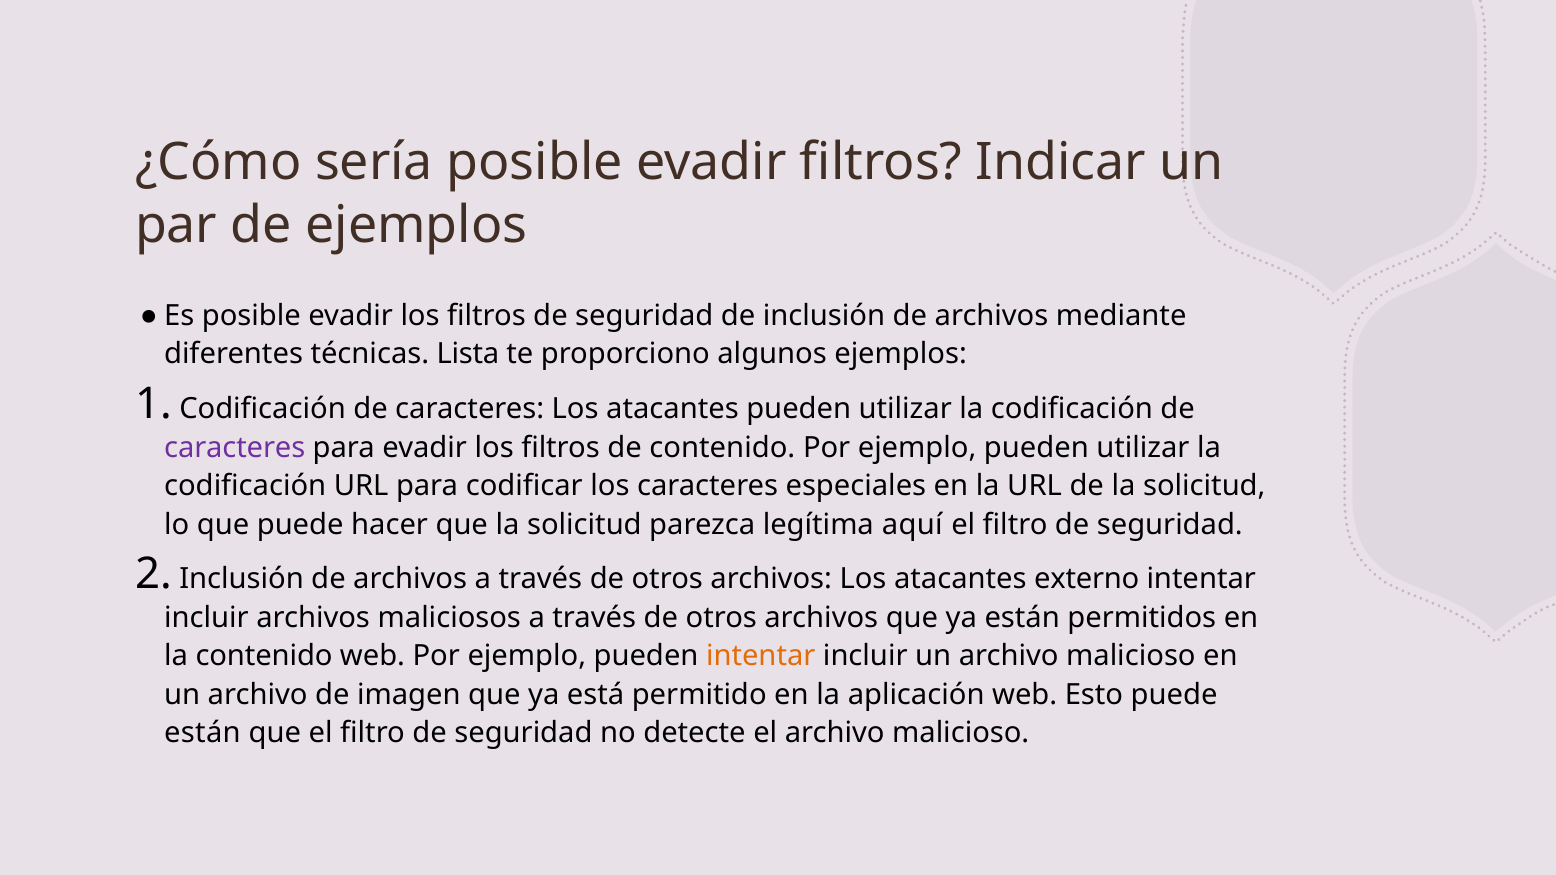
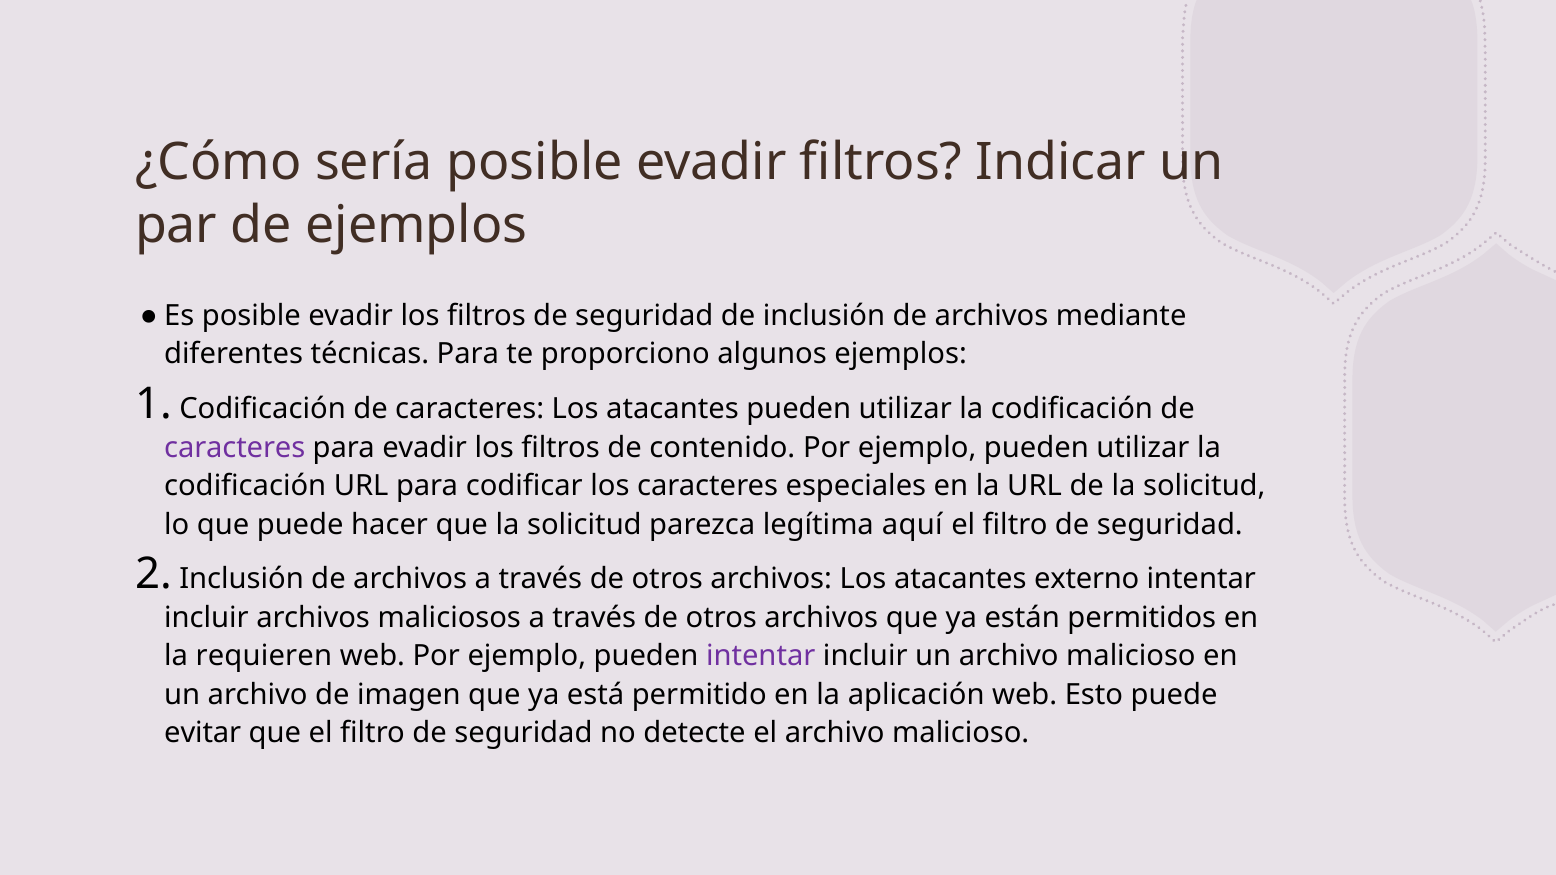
técnicas Lista: Lista -> Para (468, 354)
la contenido: contenido -> requieren (264, 656)
intentar colour: orange -> purple (761, 656)
están: están -> evitar (203, 733)
